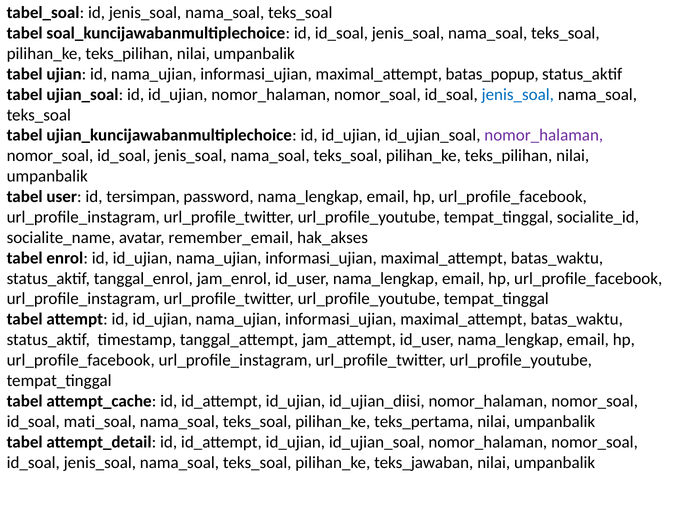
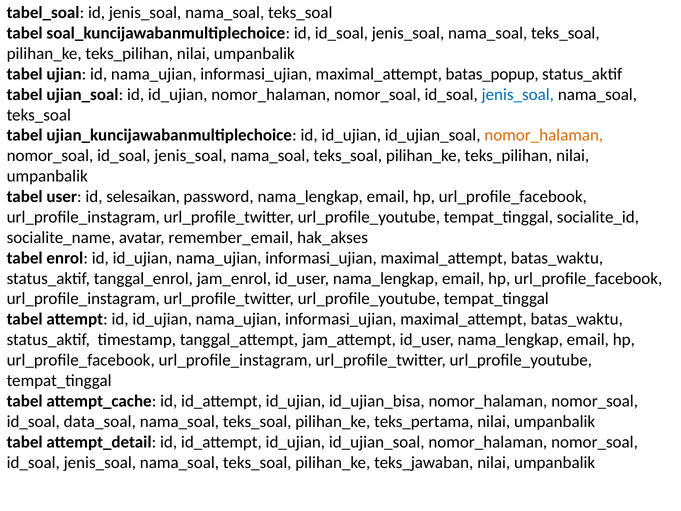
nomor_halaman colour: purple -> orange (544, 135)
tersimpan: tersimpan -> selesaikan (143, 197)
id_ujian_diisi: id_ujian_diisi -> id_ujian_bisa (377, 401)
mati_soal: mati_soal -> data_soal (100, 421)
